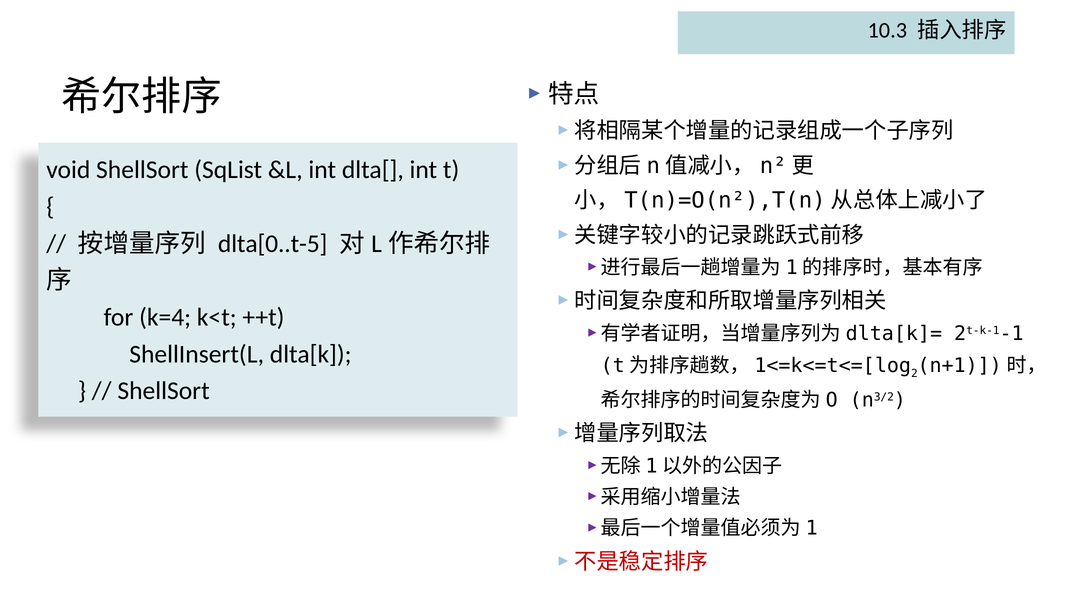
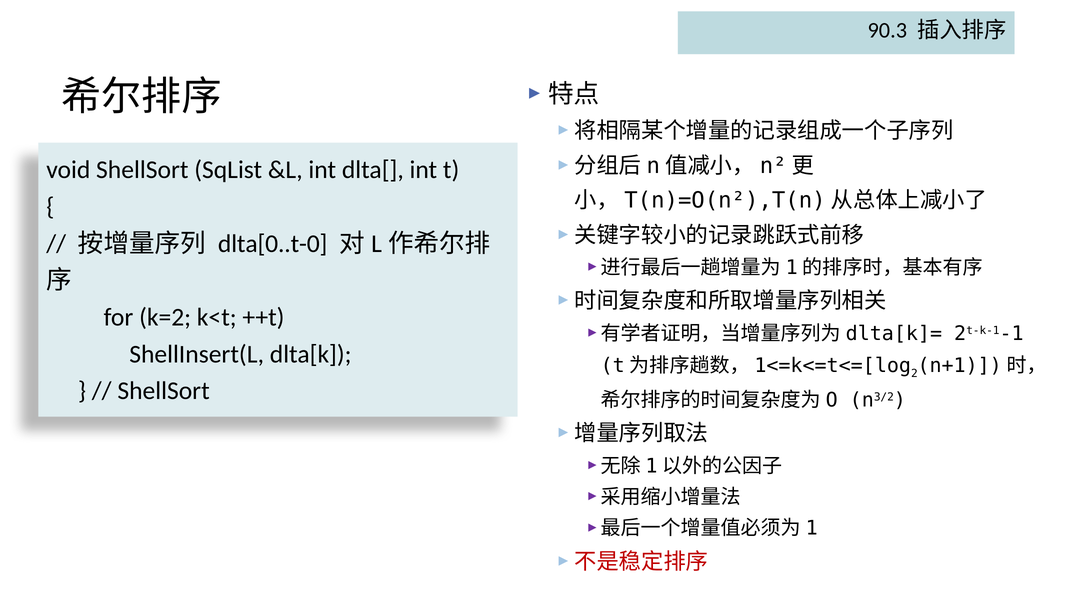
10.3: 10.3 -> 90.3 (887, 30)
dlta[0..t-5: dlta[0..t-5 -> dlta[0..t-0 (273, 244)
k=4: k=4 -> k=2 (165, 317)
